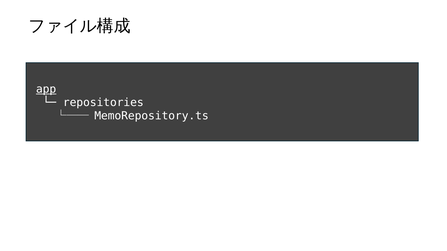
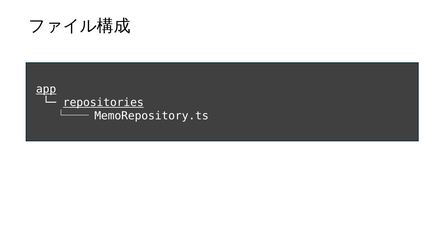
repositories underline: none -> present (103, 103)
